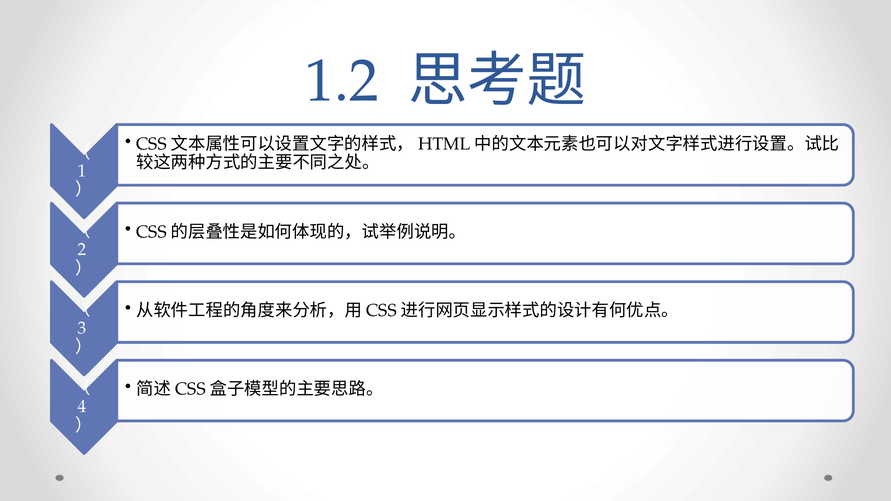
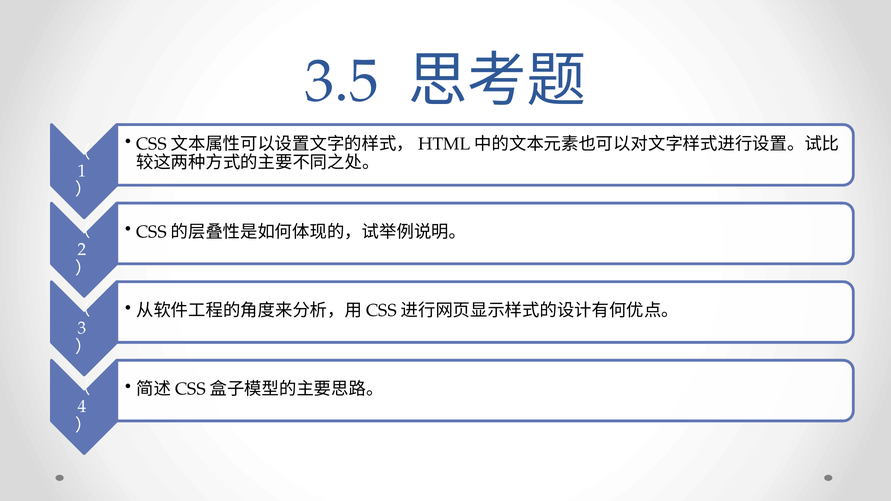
1.2: 1.2 -> 3.5 (342, 81)
